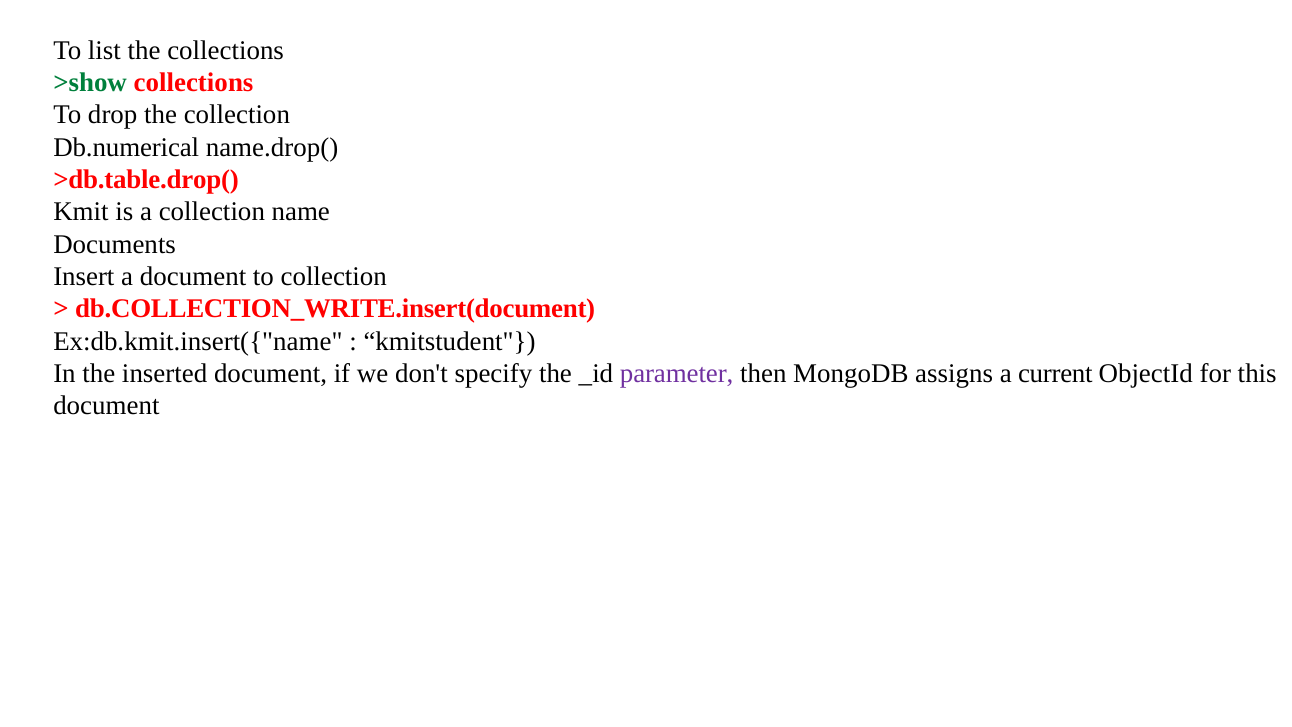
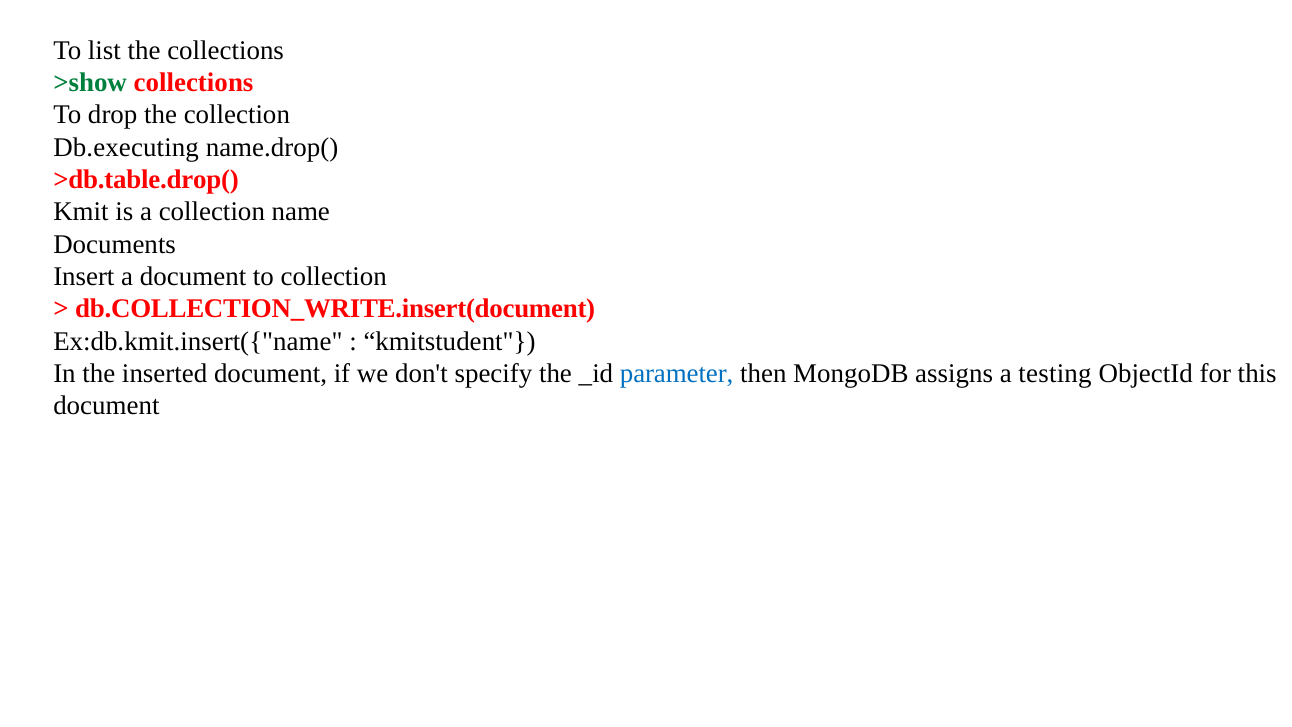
Db.numerical: Db.numerical -> Db.executing (126, 147)
parameter colour: purple -> blue (677, 373)
current: current -> testing (1055, 373)
